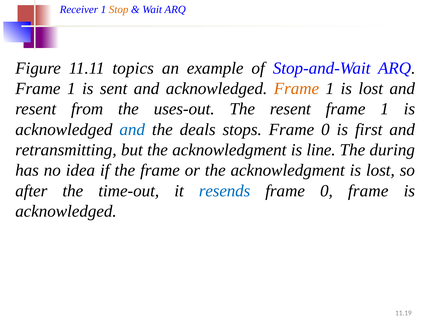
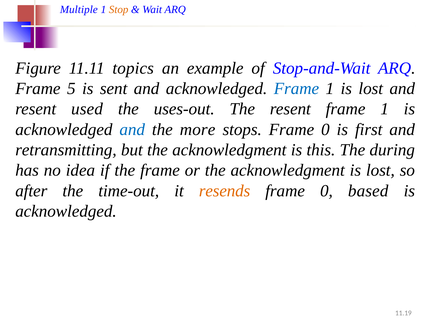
Receiver: Receiver -> Multiple (79, 9)
1: 1 -> 5 (71, 89)
Frame colour: orange -> blue (296, 89)
from: from -> used (87, 109)
deals: deals -> more (198, 130)
line: line -> this (321, 150)
resends colour: blue -> orange (225, 191)
0 frame: frame -> based (368, 191)
